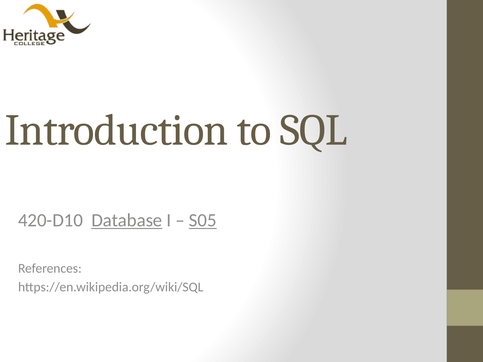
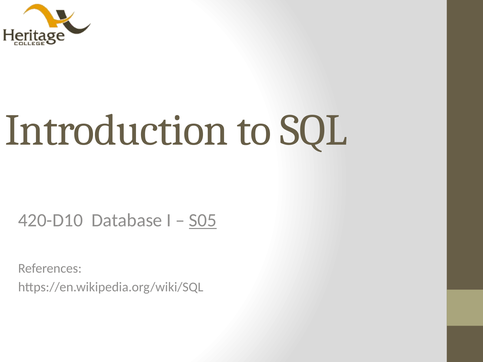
Database underline: present -> none (127, 221)
